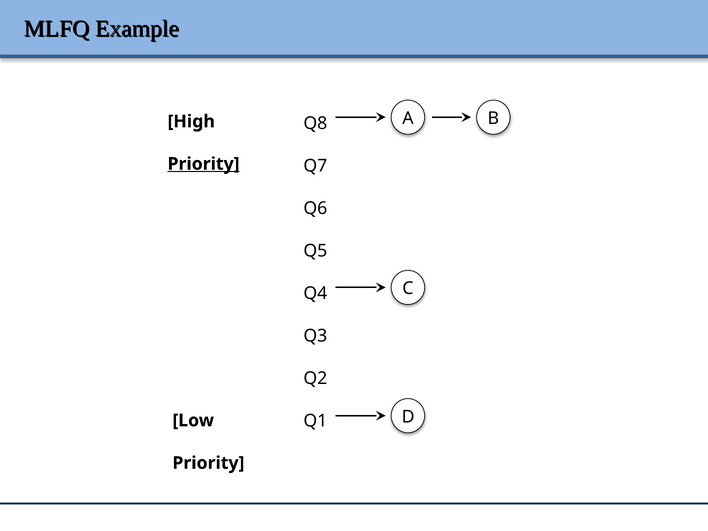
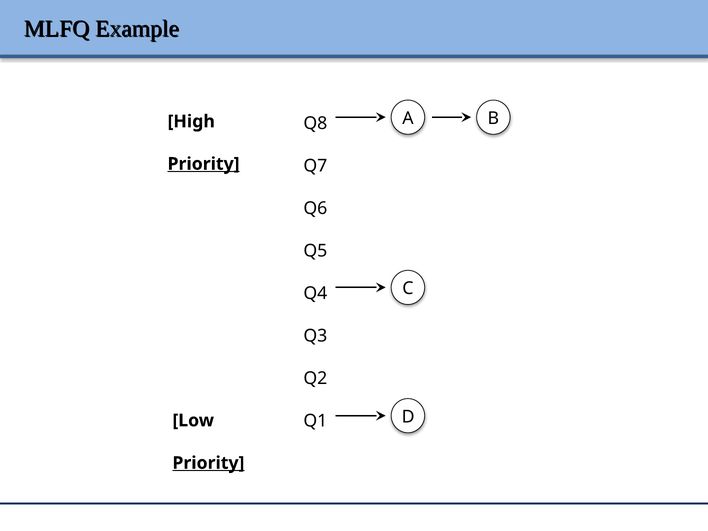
Priority underline: none -> present (208, 463)
